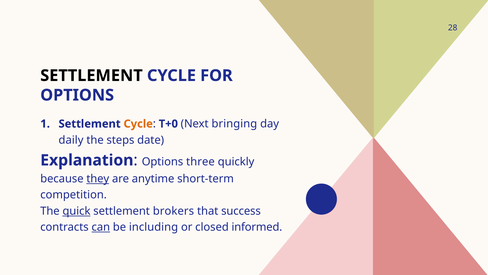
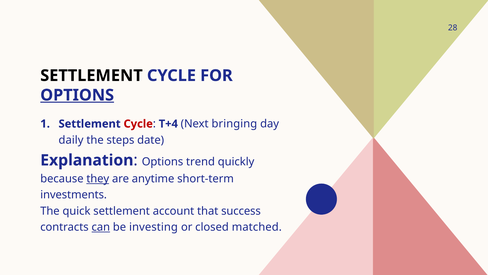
OPTIONS underline: none -> present (77, 95)
Cycle colour: orange -> red (138, 124)
T+0: T+0 -> T+4 (168, 124)
three: three -> trend (201, 161)
competition: competition -> investments (74, 195)
quick underline: present -> none (76, 211)
brokers: brokers -> account (174, 211)
including: including -> investing (153, 227)
informed: informed -> matched (257, 227)
